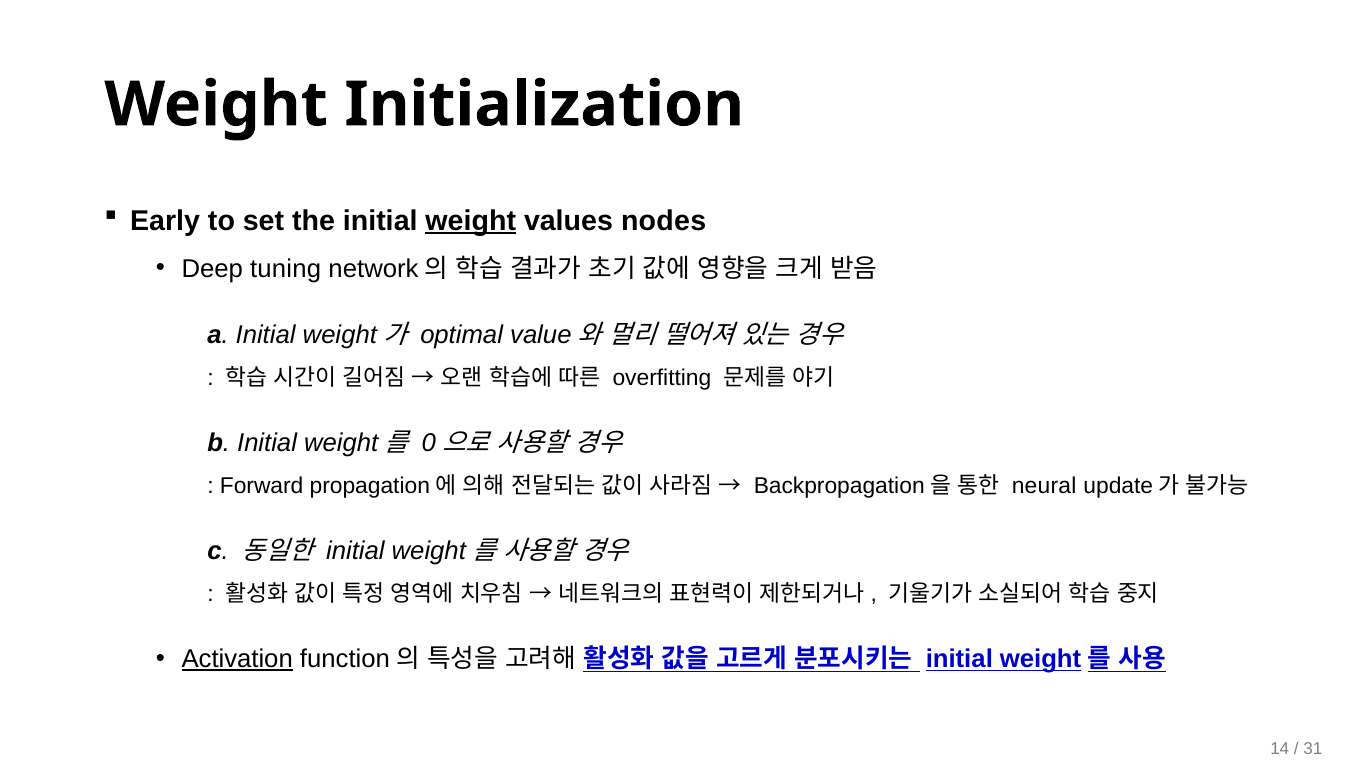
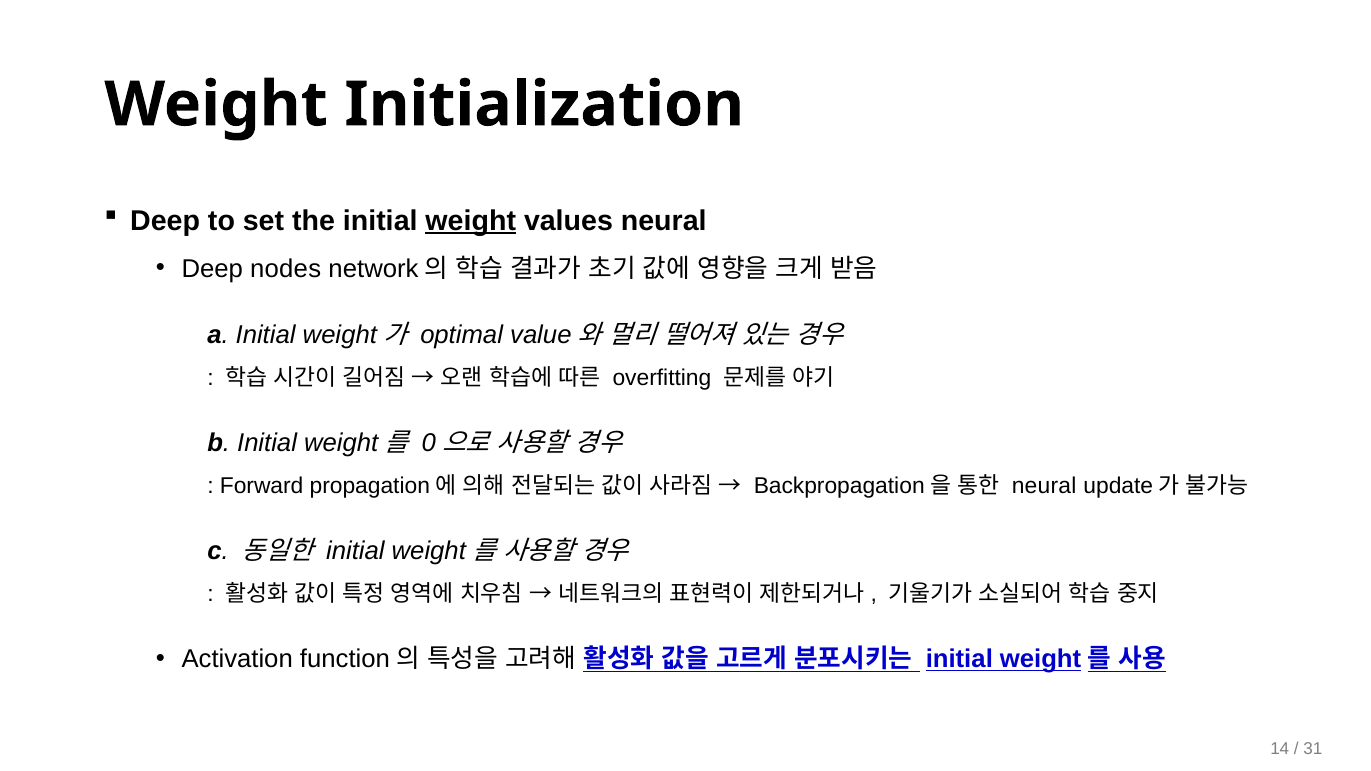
Early: Early -> Deep (165, 221)
values nodes: nodes -> neural (664, 221)
tuning: tuning -> nodes (286, 269)
Activation underline: present -> none (237, 659)
